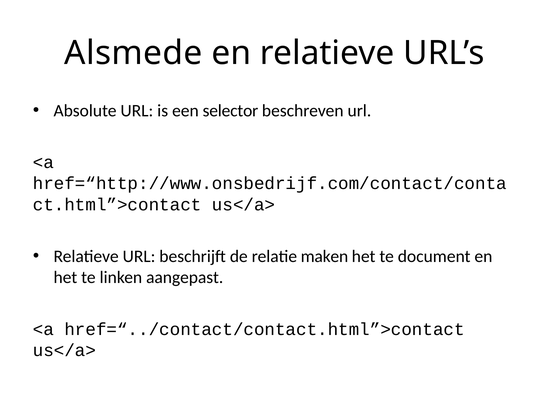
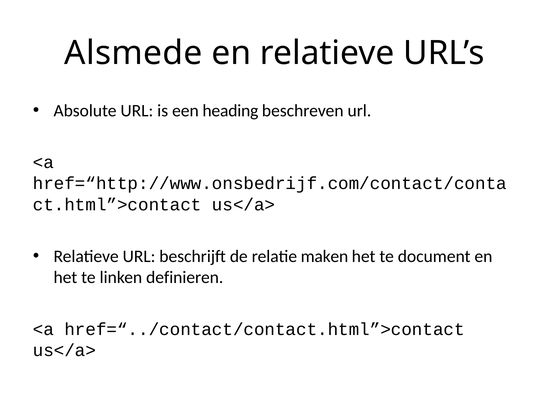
selector: selector -> heading (230, 111)
aangepast: aangepast -> definieren (185, 277)
